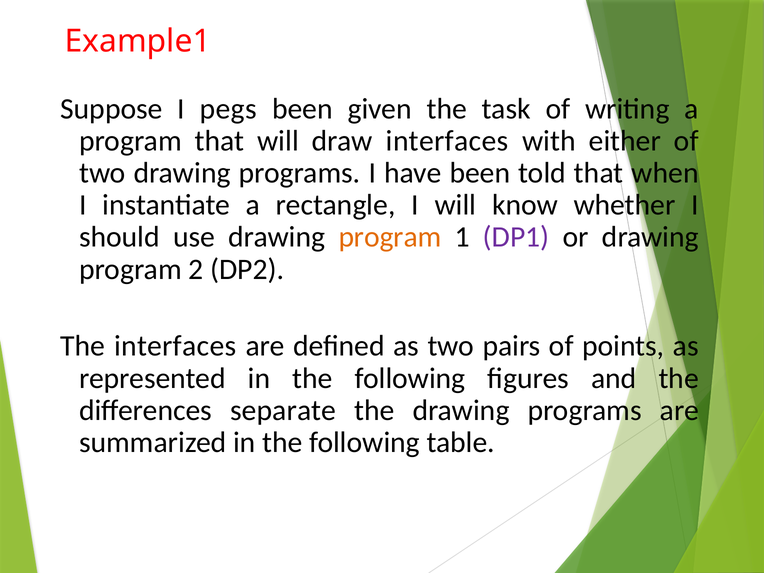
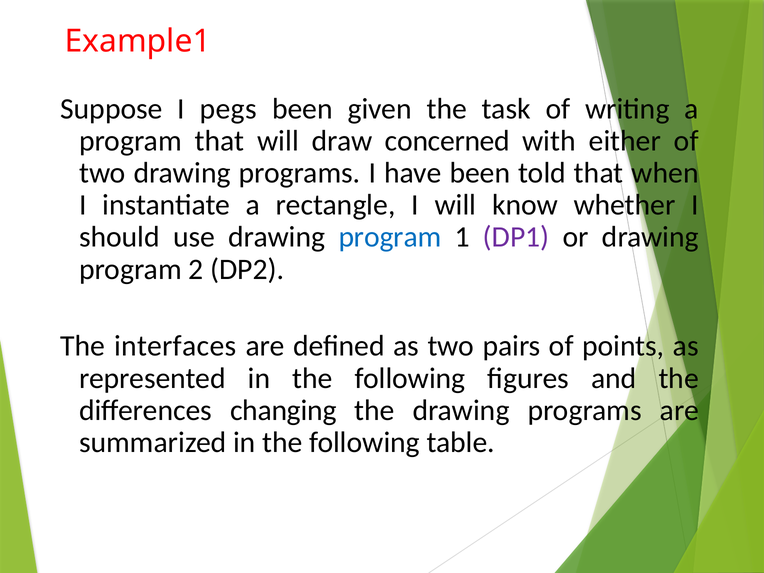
draw interfaces: interfaces -> concerned (447, 141)
program colour: orange -> blue (390, 237)
separate: separate -> changing (283, 410)
